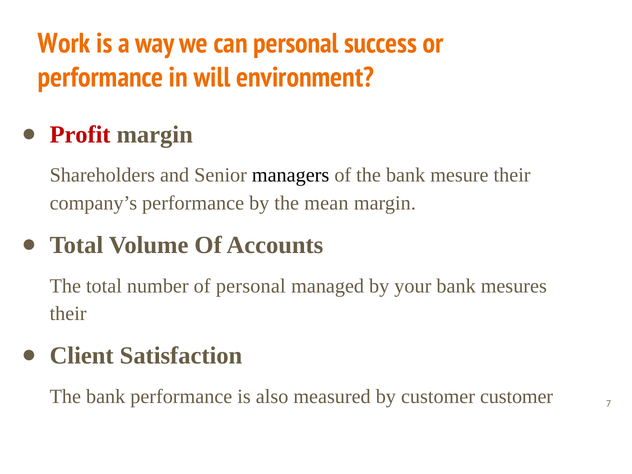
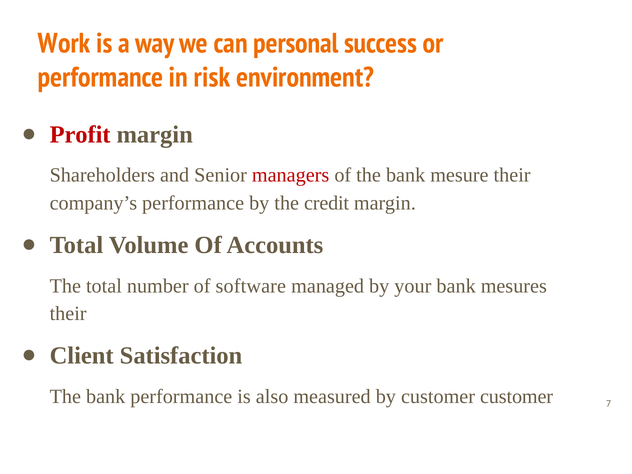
will: will -> risk (212, 77)
managers colour: black -> red (291, 175)
mean: mean -> credit (327, 203)
of personal: personal -> software (251, 286)
